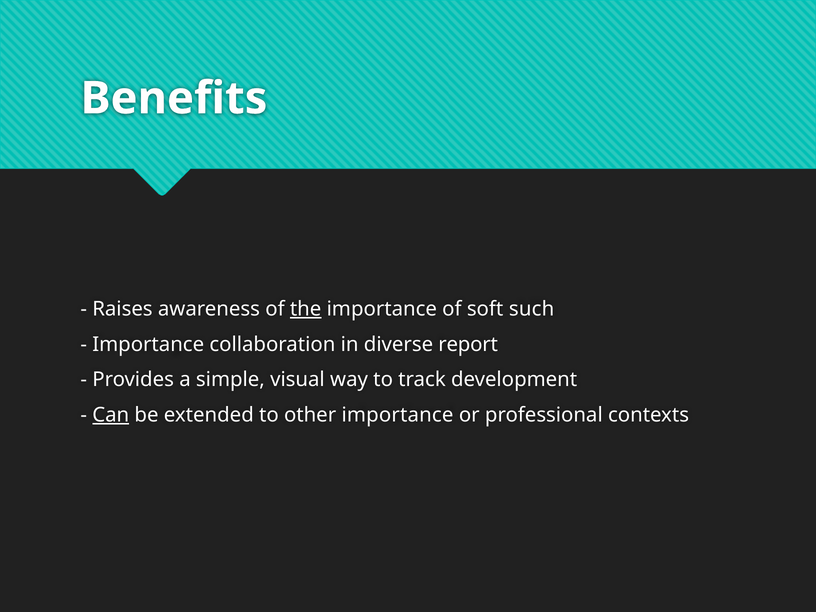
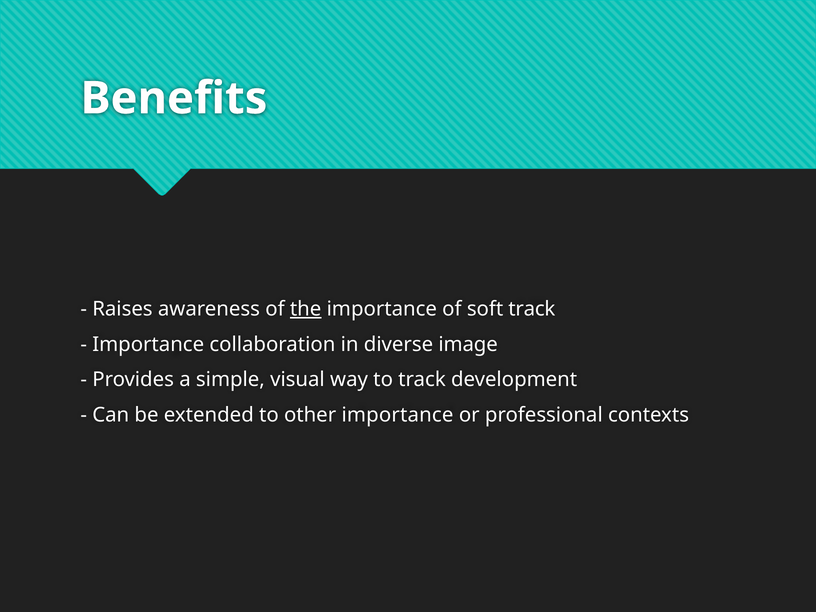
soft such: such -> track (532, 309)
report: report -> image (468, 344)
Can underline: present -> none (111, 415)
